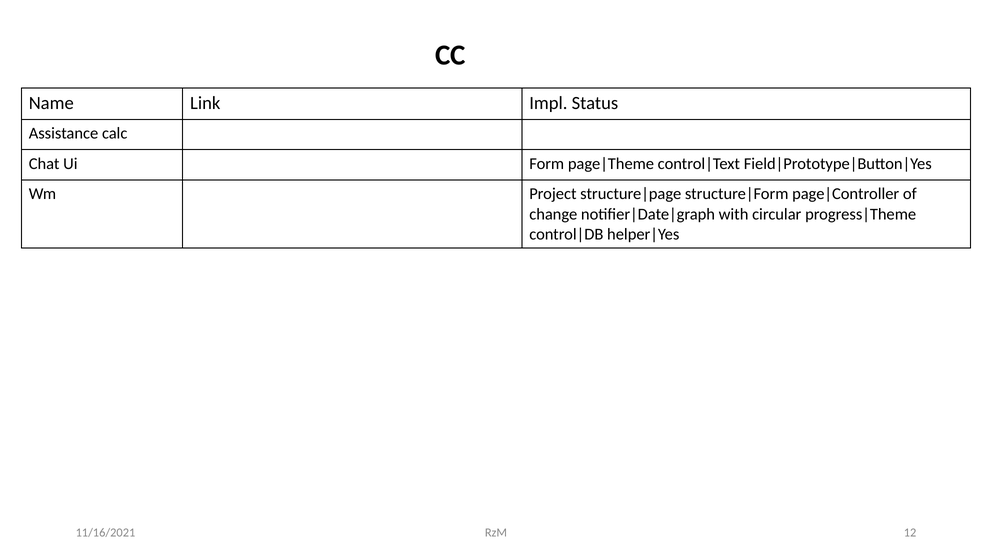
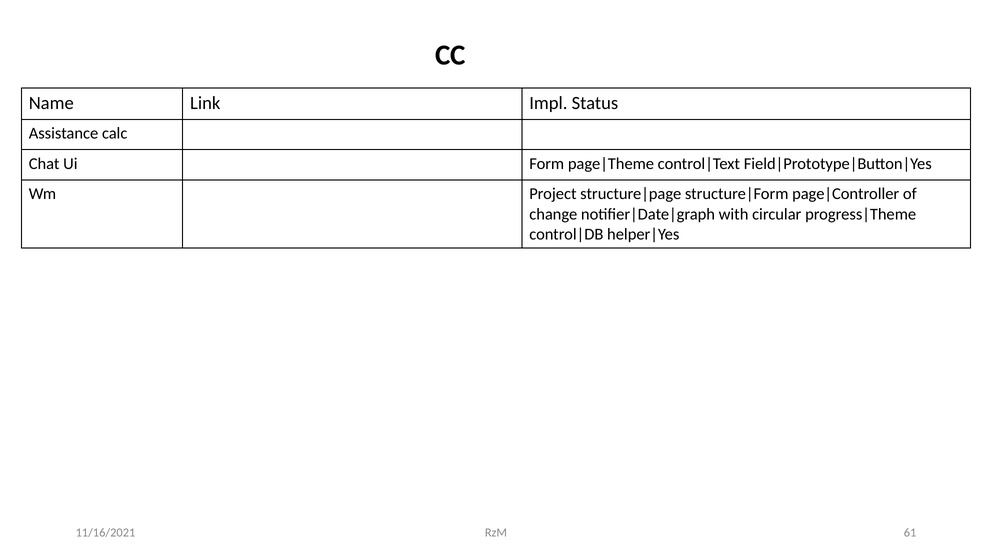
12: 12 -> 61 (910, 533)
